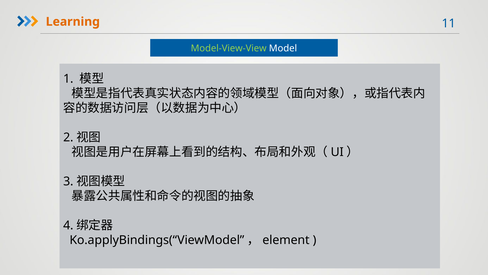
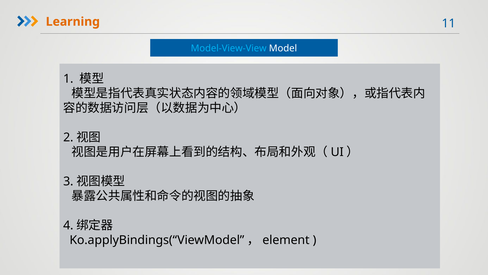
Model-View-View colour: light green -> light blue (229, 48)
